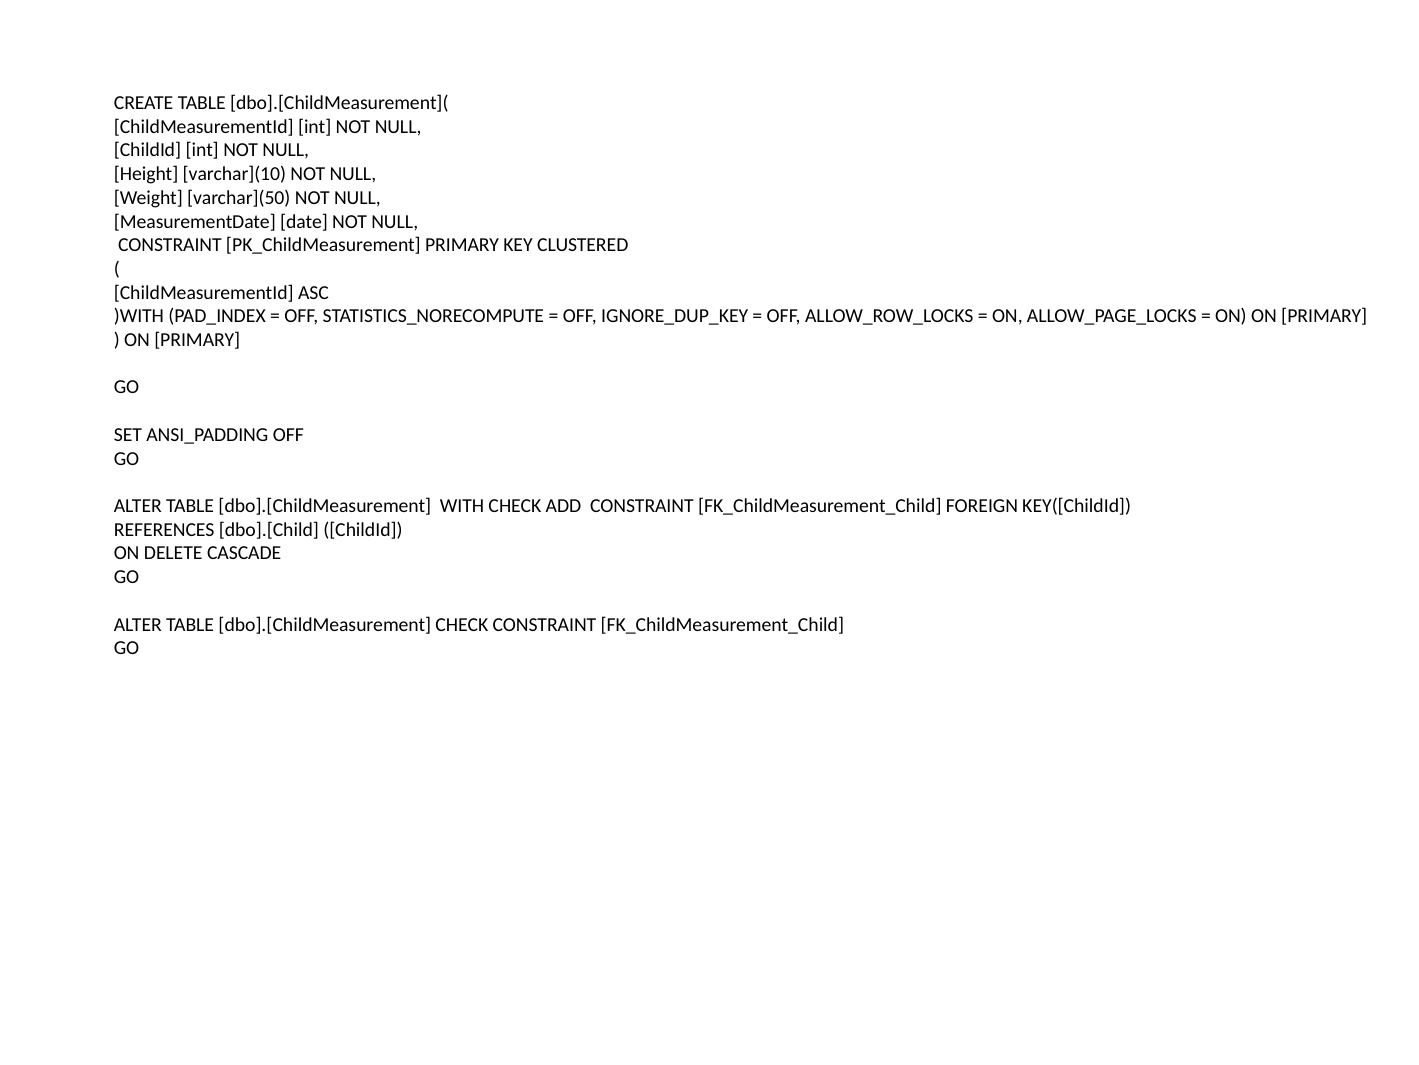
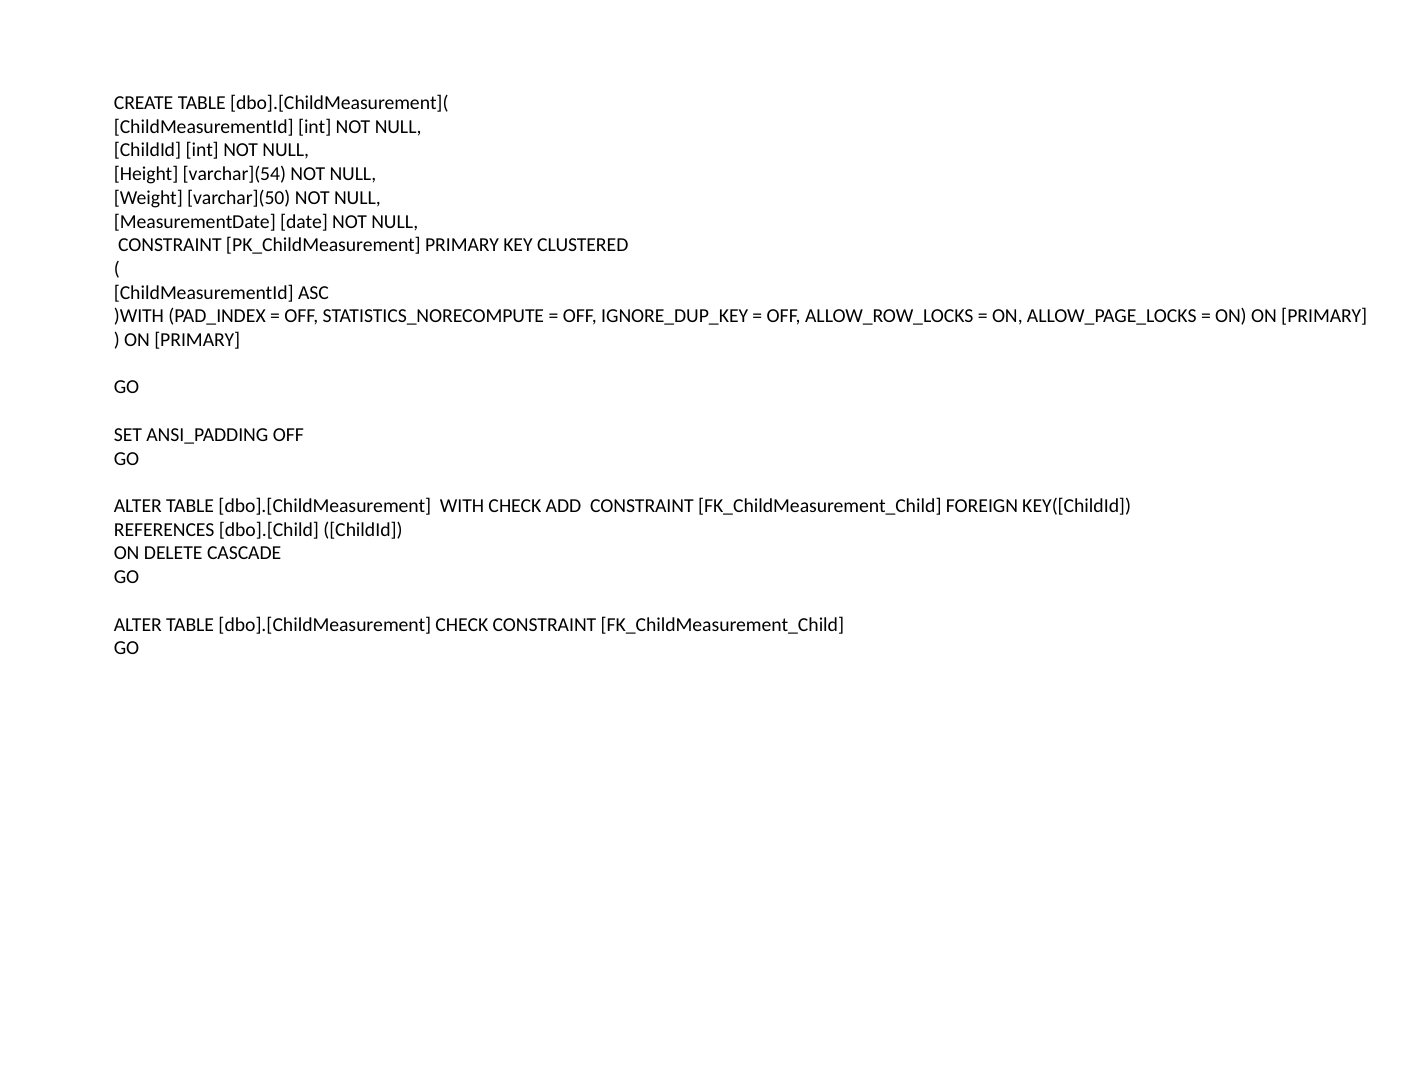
varchar](10: varchar](10 -> varchar](54 (234, 174)
